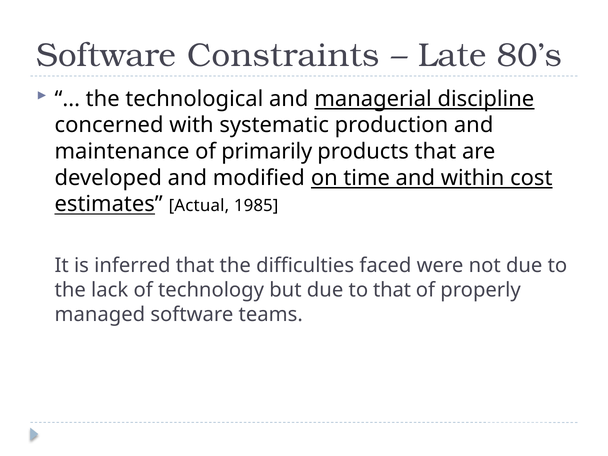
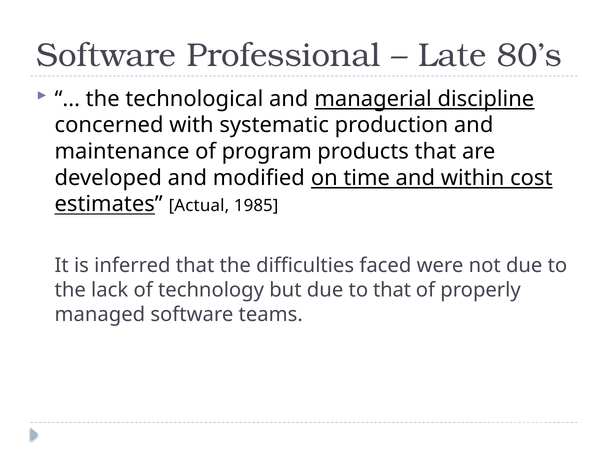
Constraints: Constraints -> Professional (284, 56)
primarily: primarily -> program (267, 151)
